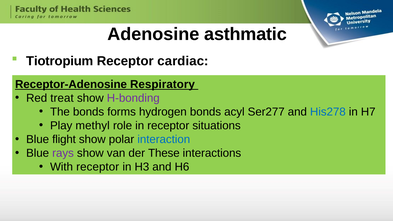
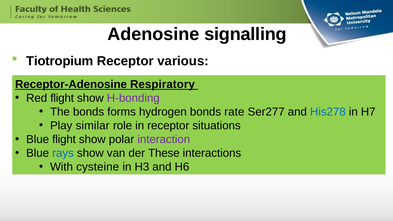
asthmatic: asthmatic -> signalling (245, 34)
cardiac: cardiac -> various (183, 61)
Red treat: treat -> flight (62, 98)
acyl: acyl -> rate (234, 112)
methyl: methyl -> similar (93, 126)
interaction colour: blue -> purple (164, 139)
rays colour: purple -> blue (63, 153)
With receptor: receptor -> cysteine (98, 167)
